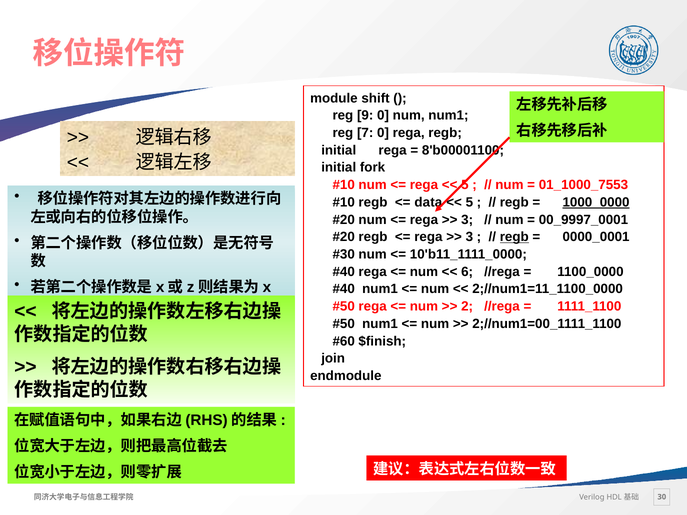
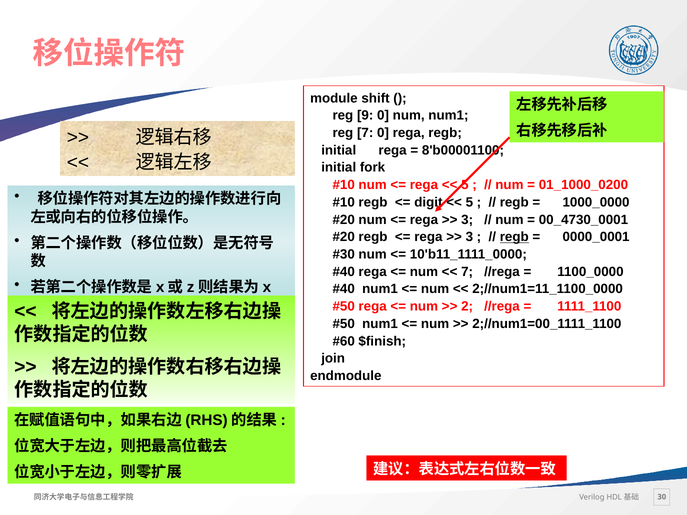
01_1000_7553: 01_1000_7553 -> 01_1000_0200 (583, 185)
data: data -> digit (428, 202)
1000_0000 underline: present -> none (596, 202)
00_9997_0001: 00_9997_0001 -> 00_4730_0001 (583, 220)
6: 6 -> 7 (467, 272)
